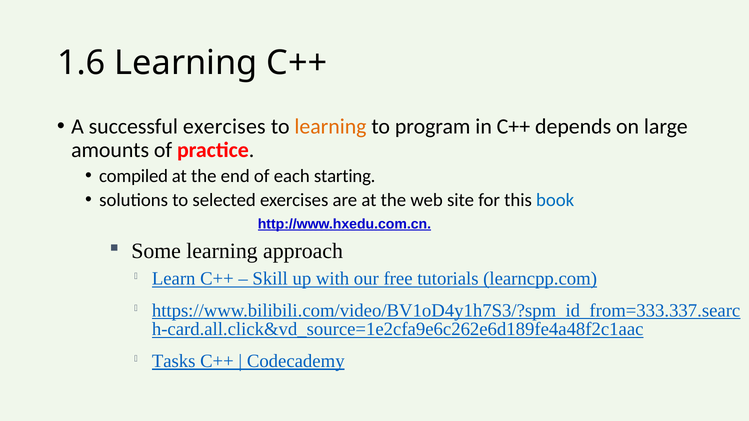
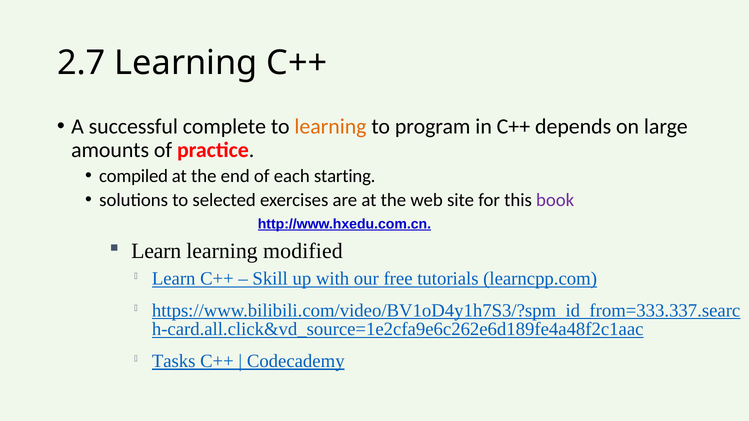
1.6: 1.6 -> 2.7 (81, 63)
successful exercises: exercises -> complete (224, 127)
book colour: blue -> purple (555, 200)
Some: Some -> Learn (156, 251)
approach: approach -> modified (303, 251)
